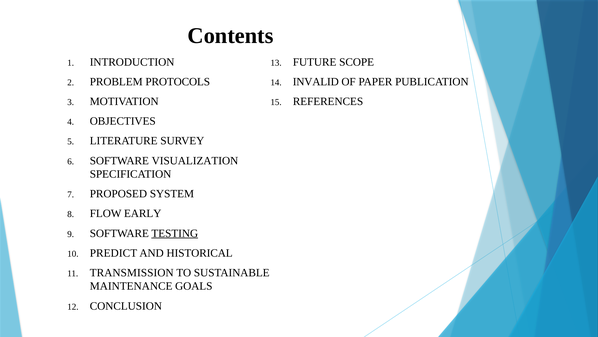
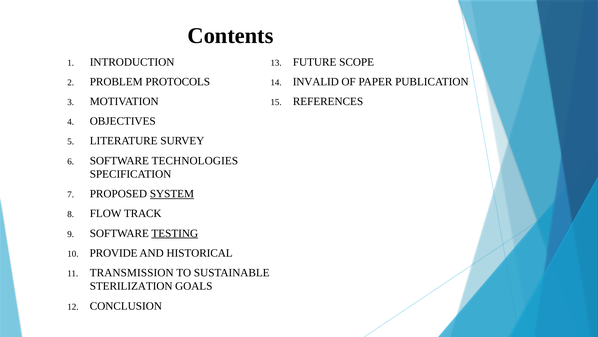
VISUALIZATION: VISUALIZATION -> TECHNOLOGIES (195, 160)
SYSTEM underline: none -> present (172, 194)
EARLY: EARLY -> TRACK (143, 213)
PREDICT: PREDICT -> PROVIDE (114, 253)
MAINTENANCE: MAINTENANCE -> STERILIZATION (131, 286)
